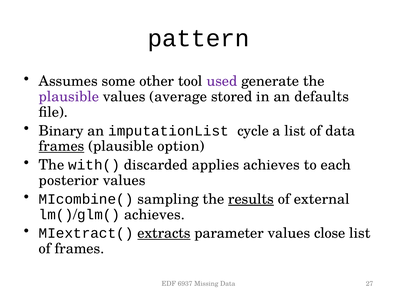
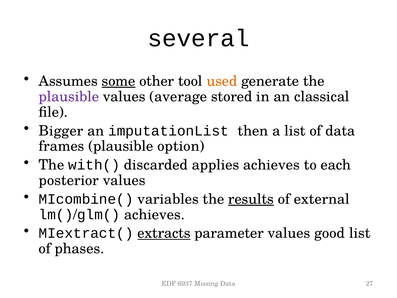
pattern: pattern -> several (198, 38)
some underline: none -> present (119, 81)
used colour: purple -> orange (222, 81)
defaults: defaults -> classical (322, 97)
Binary: Binary -> Bigger (61, 131)
cycle: cycle -> then (253, 131)
frames underline: present -> none (62, 146)
sampling: sampling -> variables (168, 199)
close: close -> good (330, 233)
of frames: frames -> phases (79, 248)
